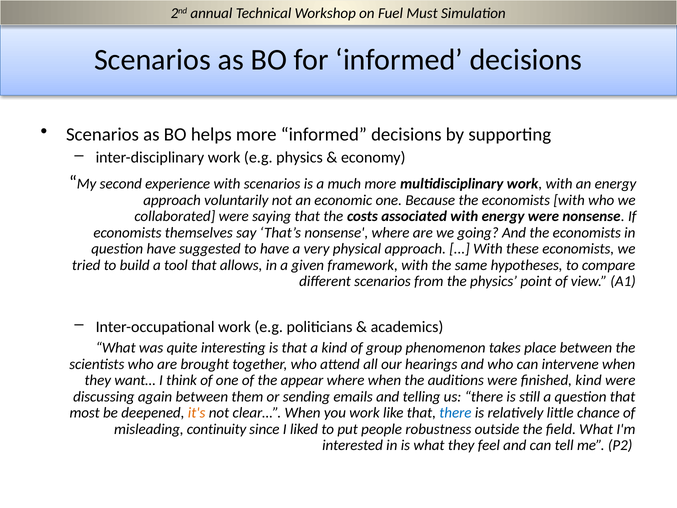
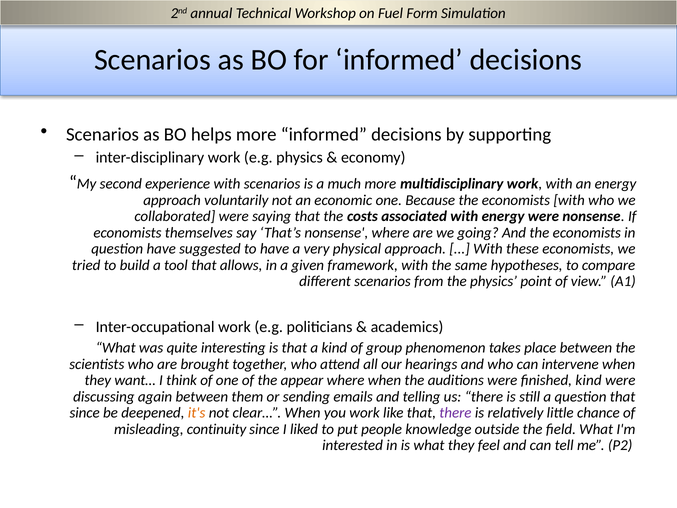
Must: Must -> Form (422, 13)
most: most -> since (85, 413)
there colour: blue -> purple (455, 413)
robustness: robustness -> knowledge (438, 429)
